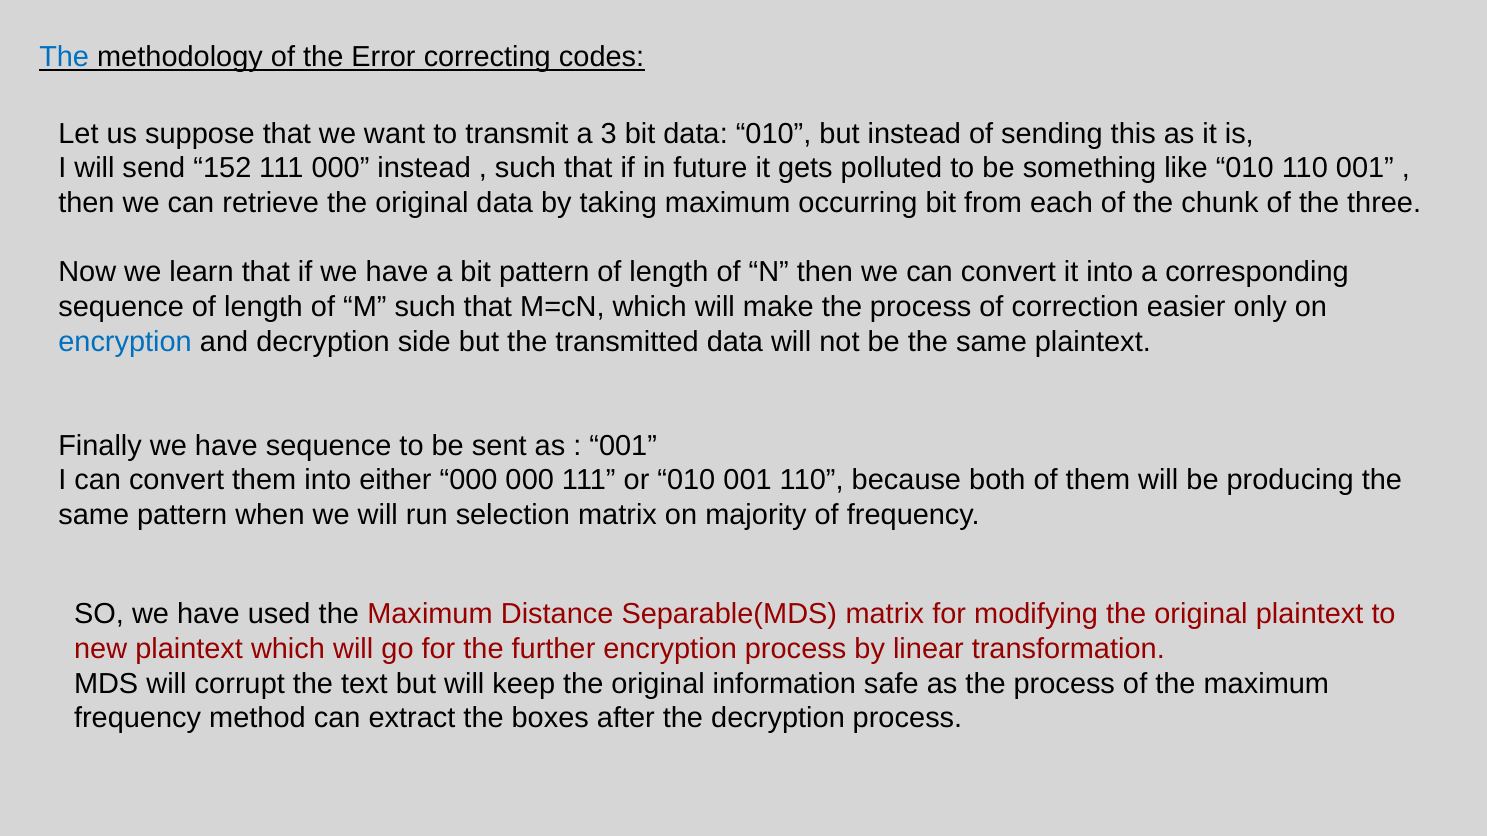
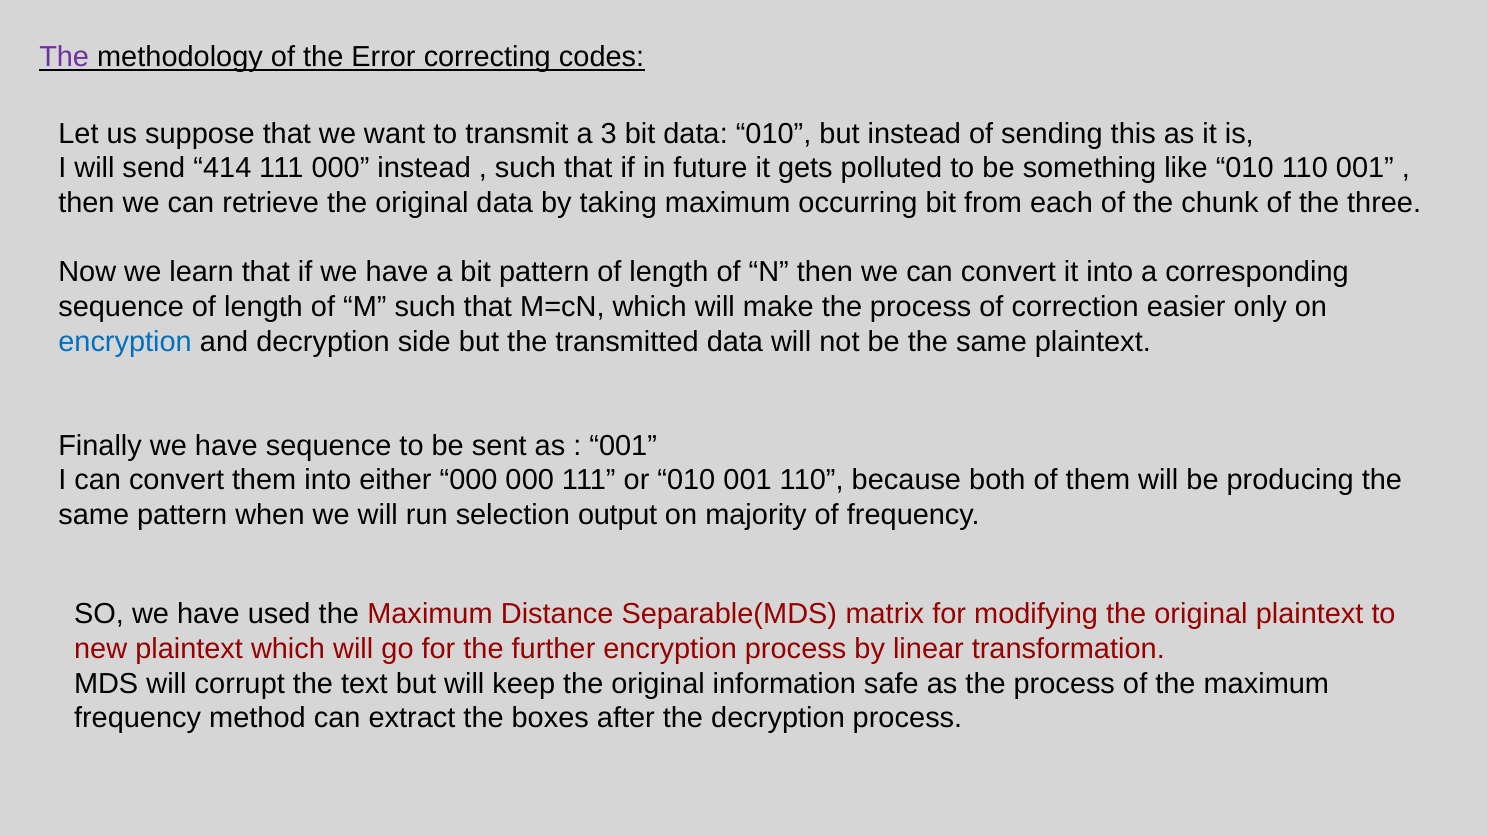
The colour: blue -> purple (64, 57)
152: 152 -> 414 (222, 168)
selection matrix: matrix -> output (618, 515)
